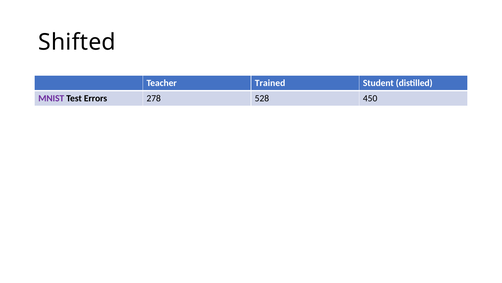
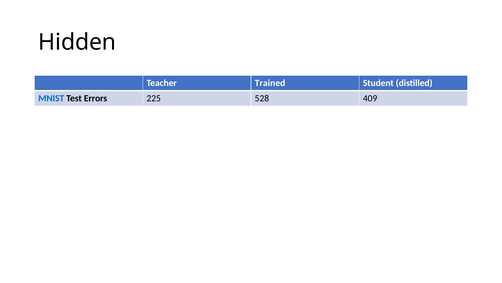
Shifted: Shifted -> Hidden (77, 42)
MNIST colour: purple -> blue (51, 98)
278: 278 -> 225 (154, 98)
450: 450 -> 409 (370, 98)
